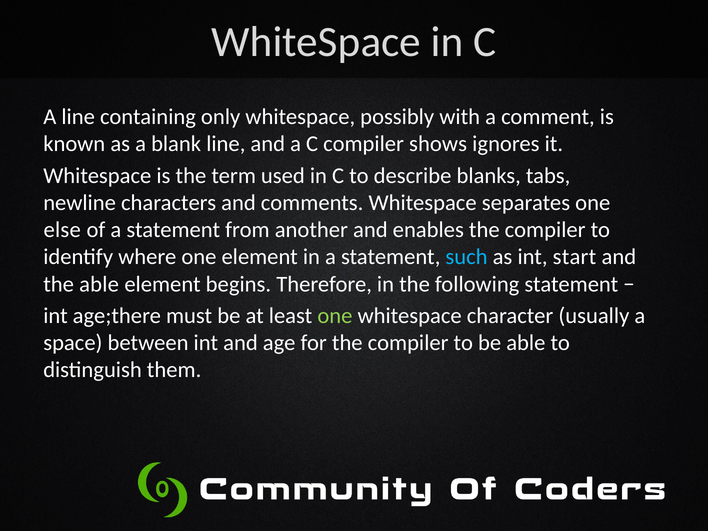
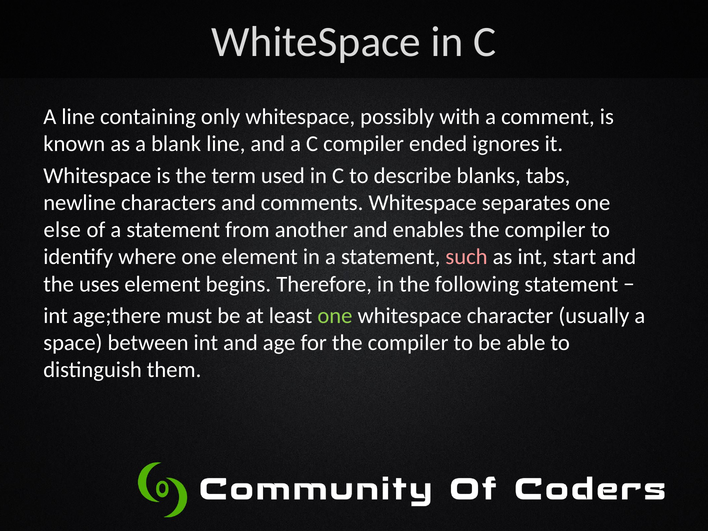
shows: shows -> ended (438, 144)
such colour: light blue -> pink (467, 257)
the able: able -> uses (99, 284)
